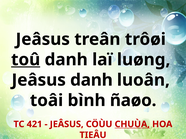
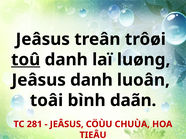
ñaøo: ñaøo -> daãn (133, 101)
421: 421 -> 281 (34, 125)
CHUÙA underline: present -> none (132, 125)
